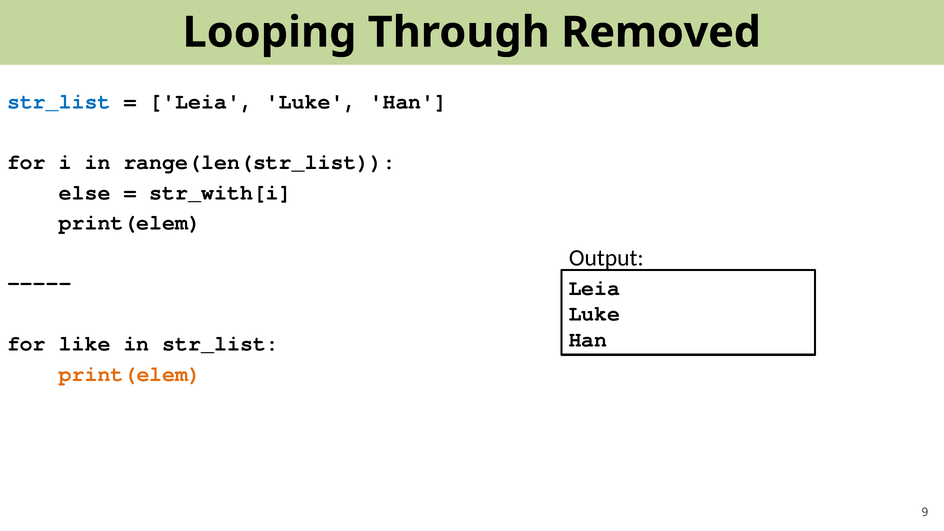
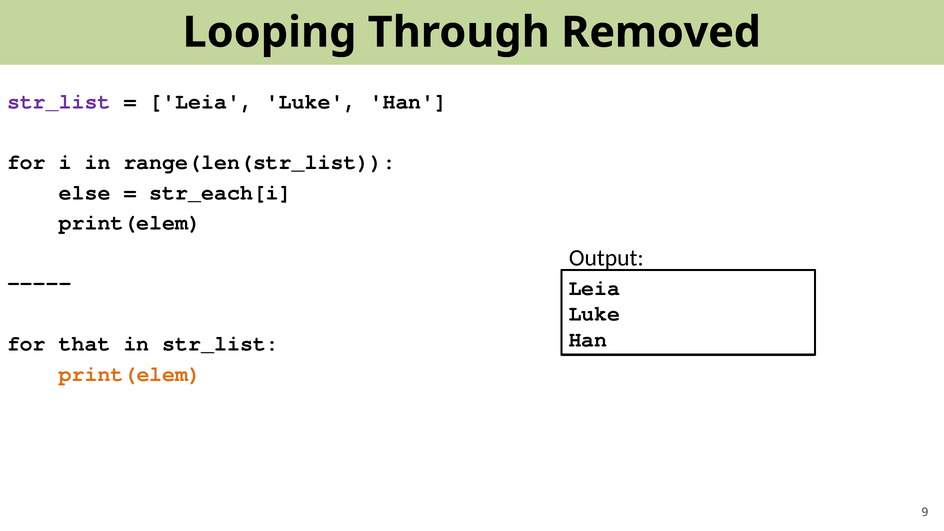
str_list colour: blue -> purple (59, 102)
str_with[i: str_with[i -> str_each[i (221, 192)
like: like -> that (85, 344)
